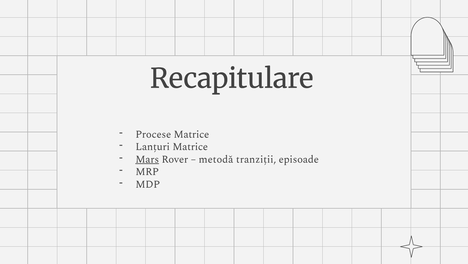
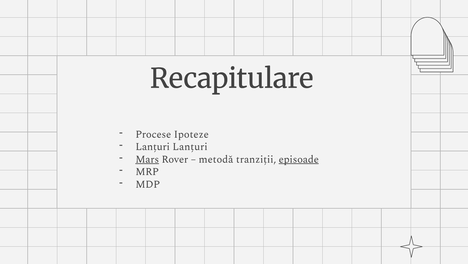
Procese Matrice: Matrice -> Ipoteze (191, 134)
Lanțuri Matrice: Matrice -> Lanțuri (190, 146)
episoade underline: none -> present (299, 159)
